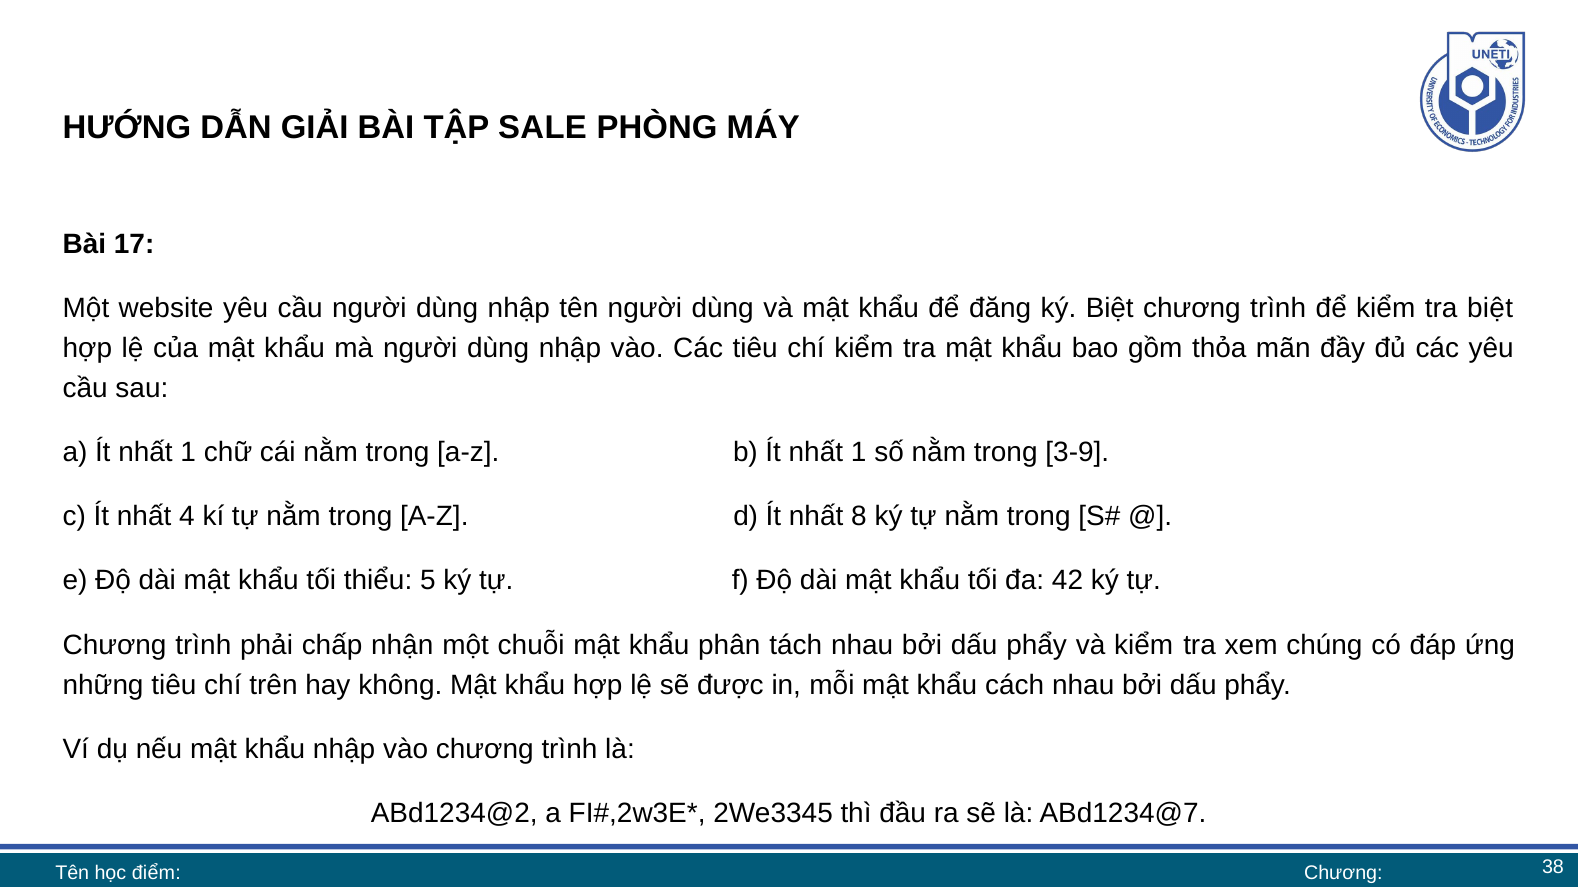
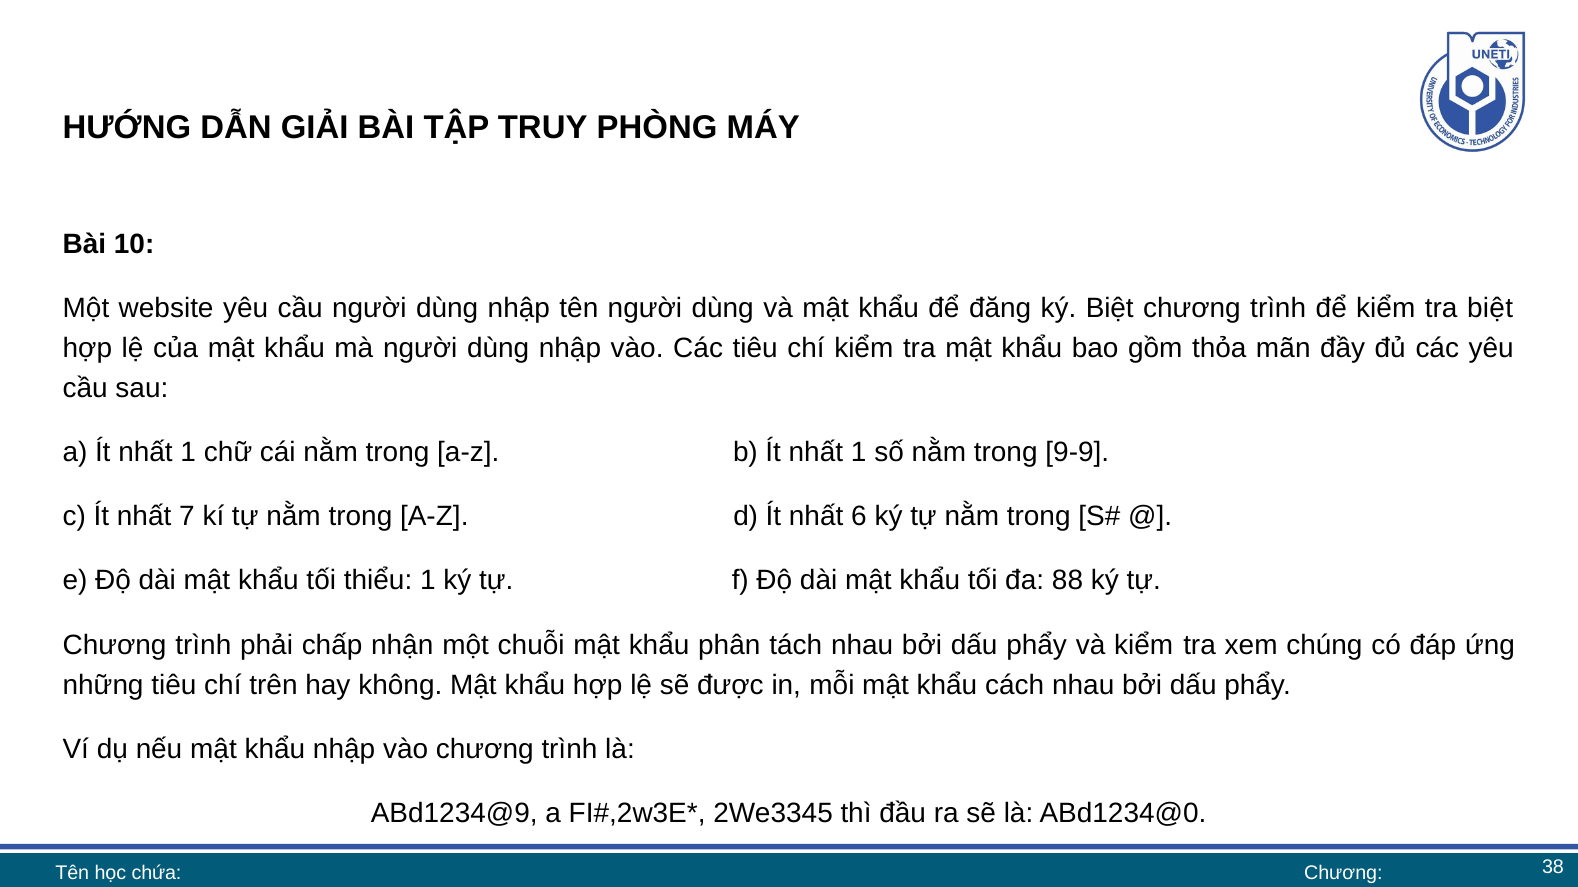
SALE: SALE -> TRUY (543, 128)
17: 17 -> 10 (134, 244)
3-9: 3-9 -> 9-9 (1077, 453)
4: 4 -> 7 (187, 517)
8: 8 -> 6 (859, 517)
thiểu 5: 5 -> 1 (428, 581)
42: 42 -> 88 (1067, 581)
ABd1234@2: ABd1234@2 -> ABd1234@9 (454, 814)
ABd1234@7: ABd1234@7 -> ABd1234@0 (1123, 814)
điểm: điểm -> chứa (157, 874)
